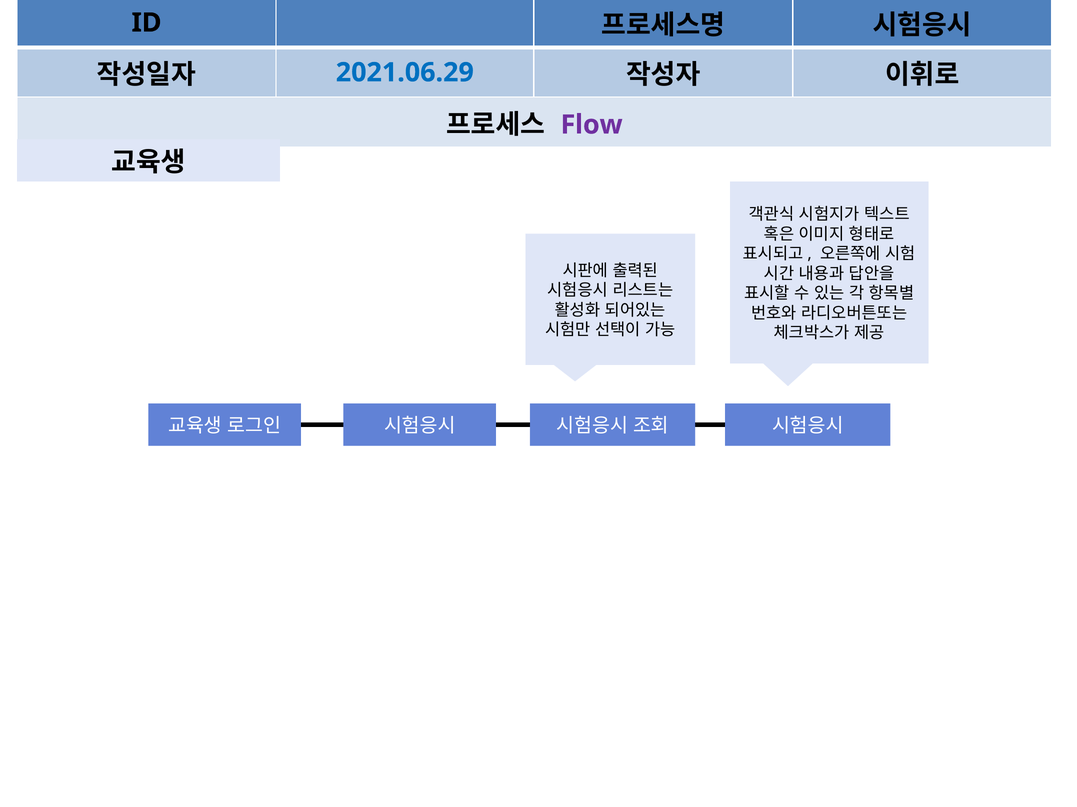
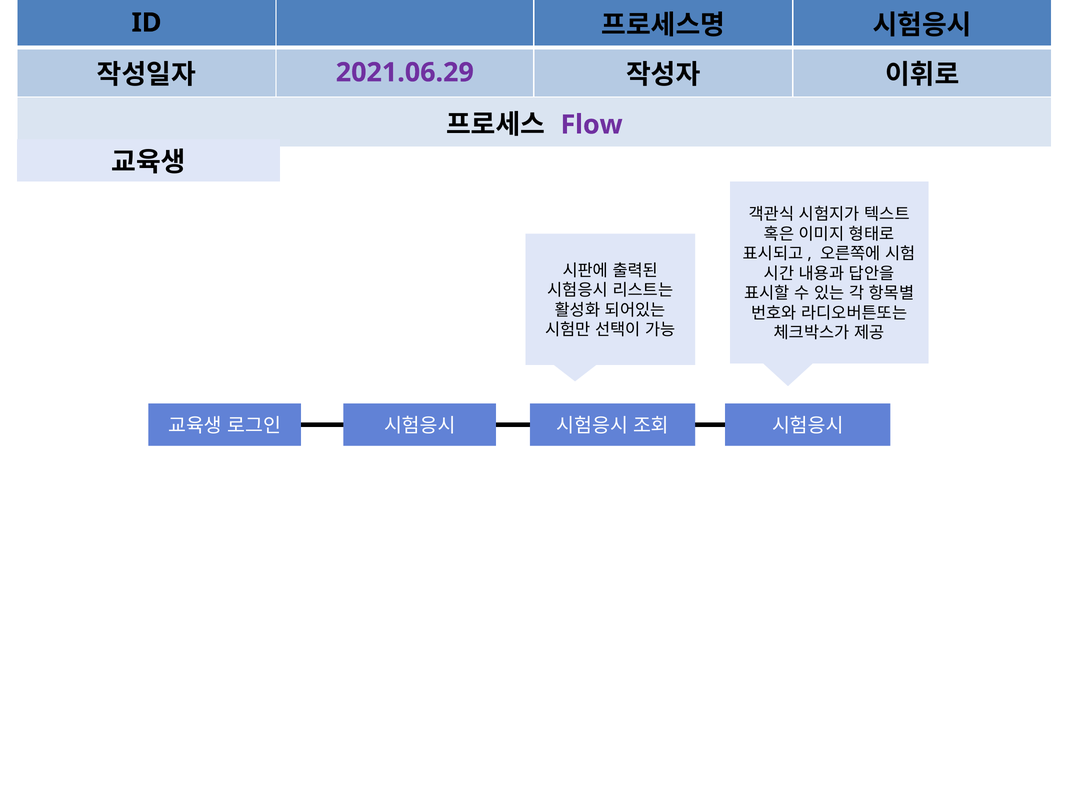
2021.06.29 colour: blue -> purple (405, 73)
